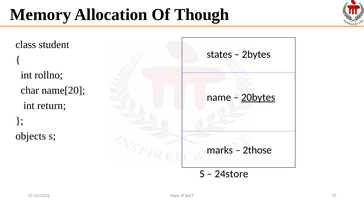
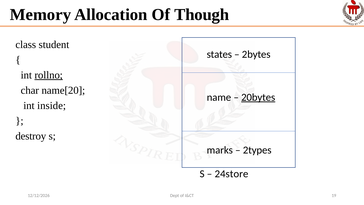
rollno underline: none -> present (49, 75)
return: return -> inside (52, 106)
objects: objects -> destroy (31, 136)
2those: 2those -> 2types (257, 150)
